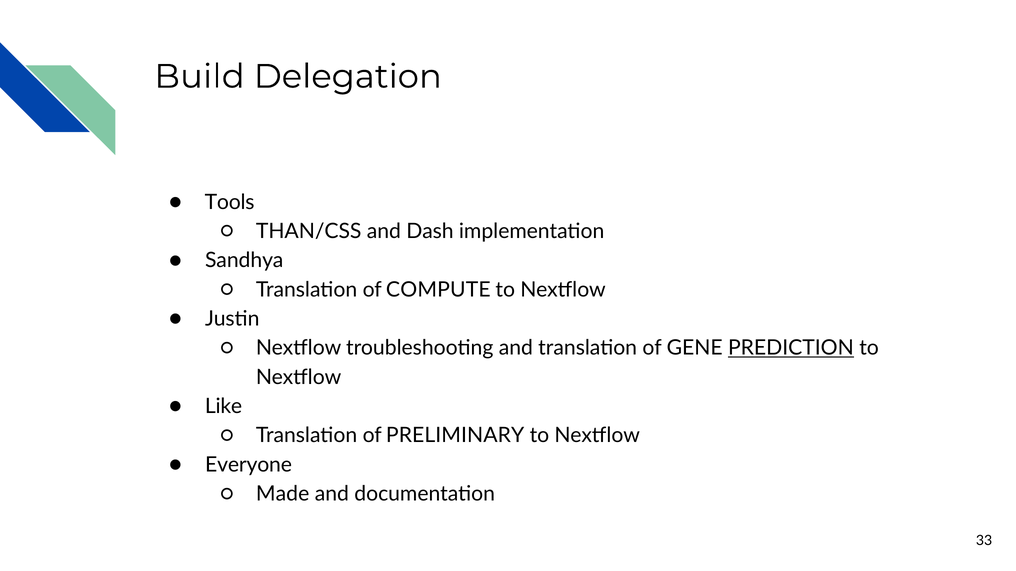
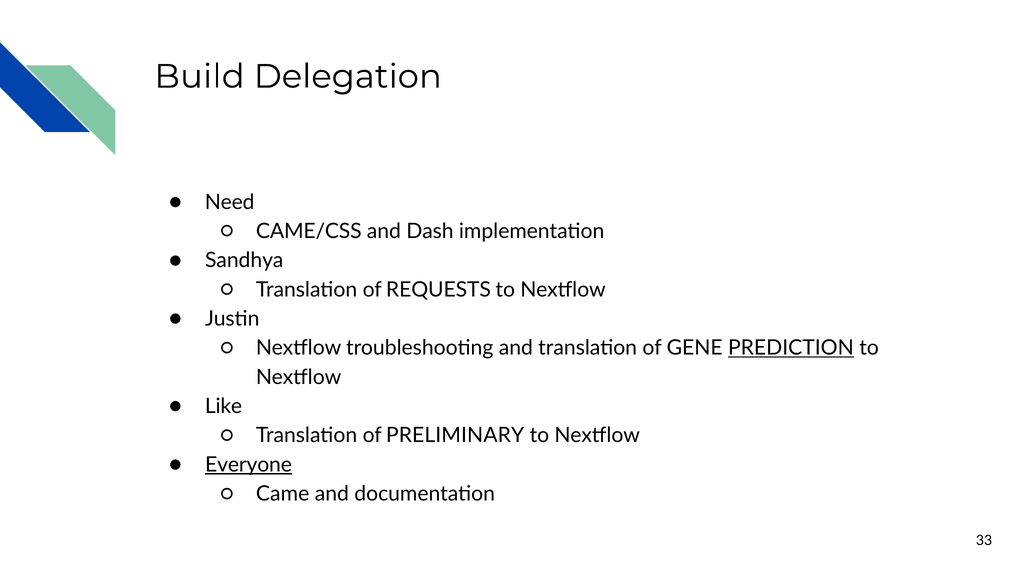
Tools: Tools -> Need (230, 202)
THAN/CSS: THAN/CSS -> CAME/CSS (309, 231)
COMPUTE: COMPUTE -> REQUESTS (438, 290)
Everyone underline: none -> present (249, 465)
Made: Made -> Came (283, 494)
